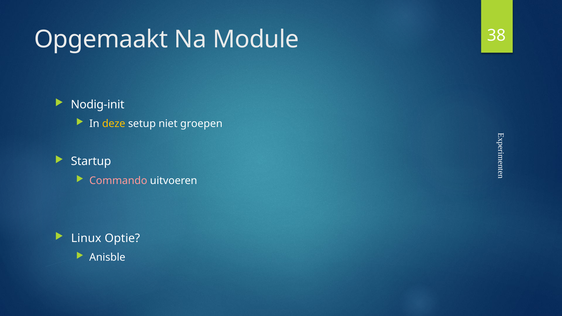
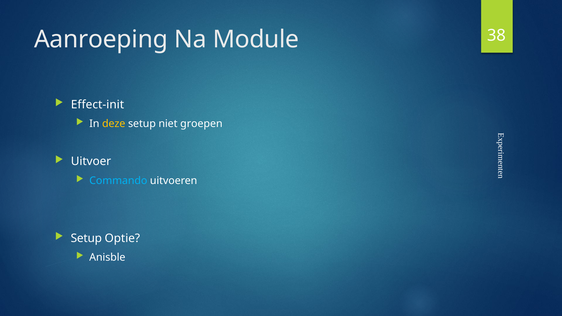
Opgemaakt: Opgemaakt -> Aanroeping (101, 39)
Nodig-init: Nodig-init -> Effect-init (97, 105)
Startup: Startup -> Uitvoer (91, 162)
Commando colour: pink -> light blue (118, 181)
Linux: Linux -> Setup (86, 238)
